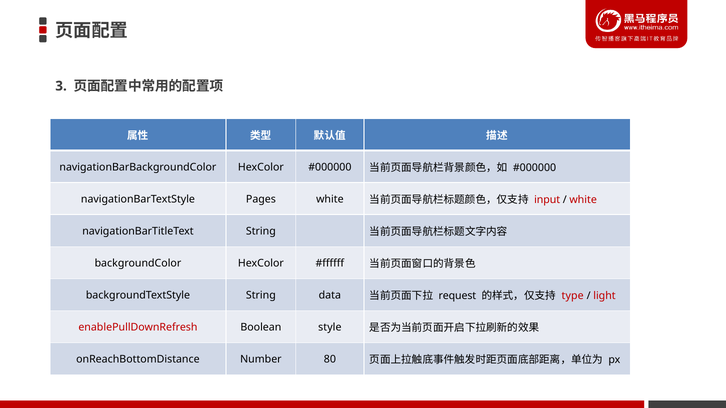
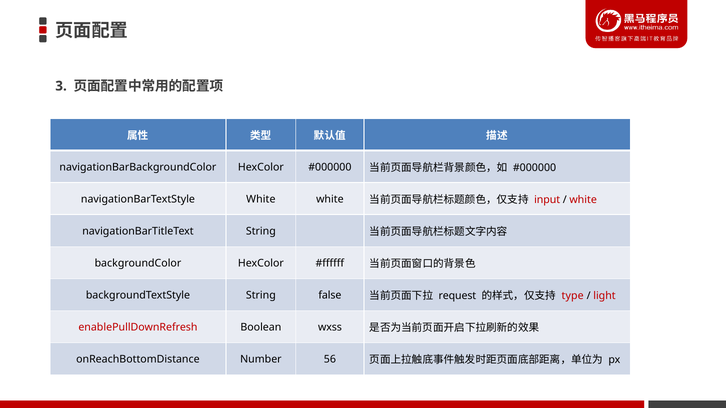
navigationBarTextStyle Pages: Pages -> White (261, 199)
data: data -> false (330, 296)
style: style -> wxss (330, 328)
80: 80 -> 56 (330, 360)
